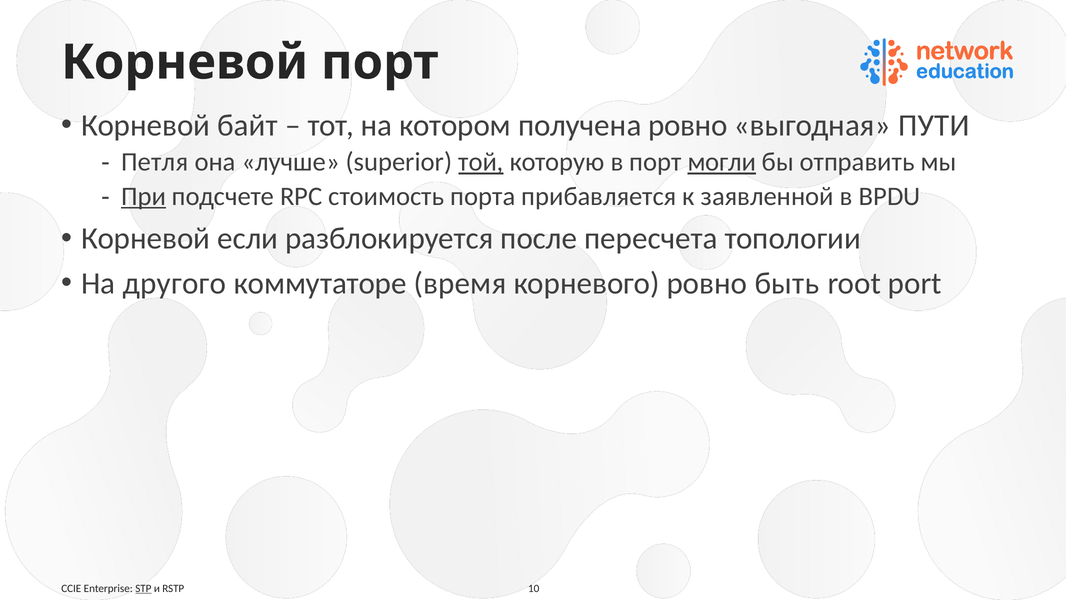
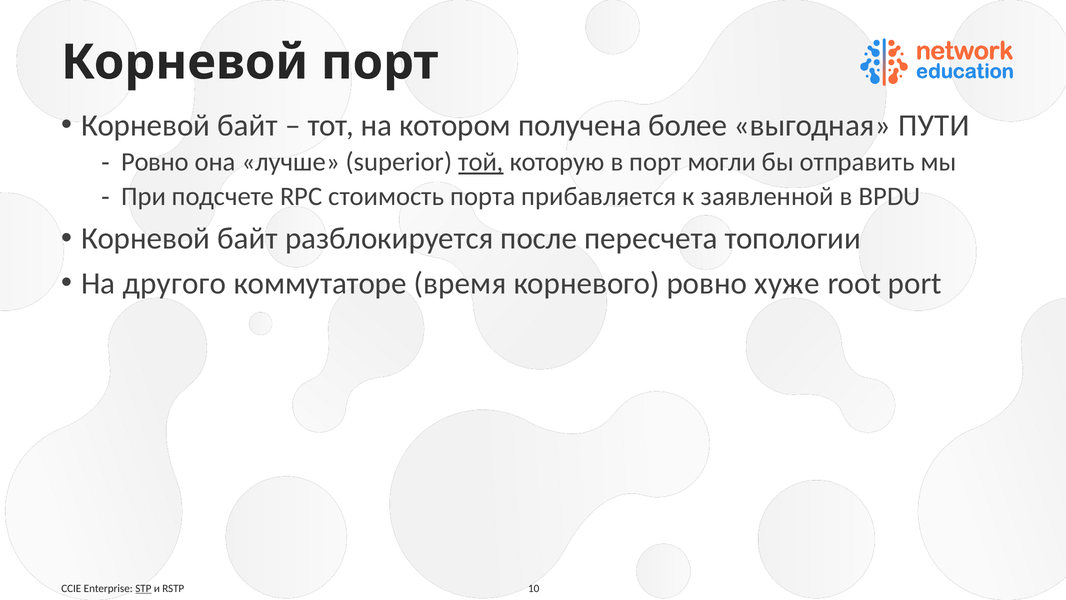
получена ровно: ровно -> более (688, 125)
Петля: Петля -> Ровно (155, 162)
могли underline: present -> none (722, 162)
При underline: present -> none (144, 196)
если: если -> байт (248, 238)
быть: быть -> хуже (787, 283)
